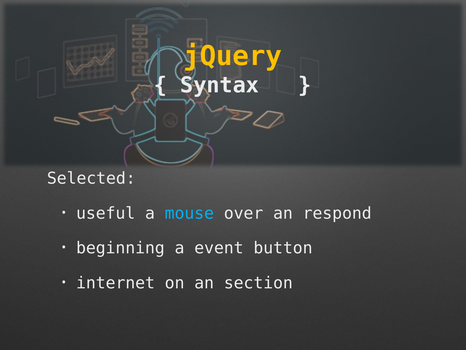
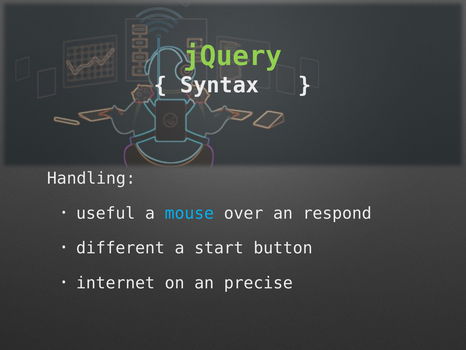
jQuery colour: yellow -> light green (233, 56)
Selected: Selected -> Handling (91, 178)
beginning: beginning -> different (120, 248)
event: event -> start (219, 248)
section: section -> precise (258, 283)
